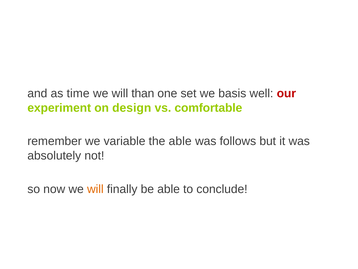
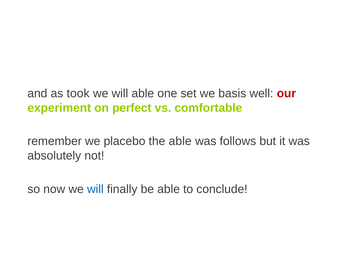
time: time -> took (78, 93)
will than: than -> able (143, 93)
design: design -> perfect (132, 108)
variable: variable -> placebo (125, 141)
will colour: orange -> blue (95, 189)
